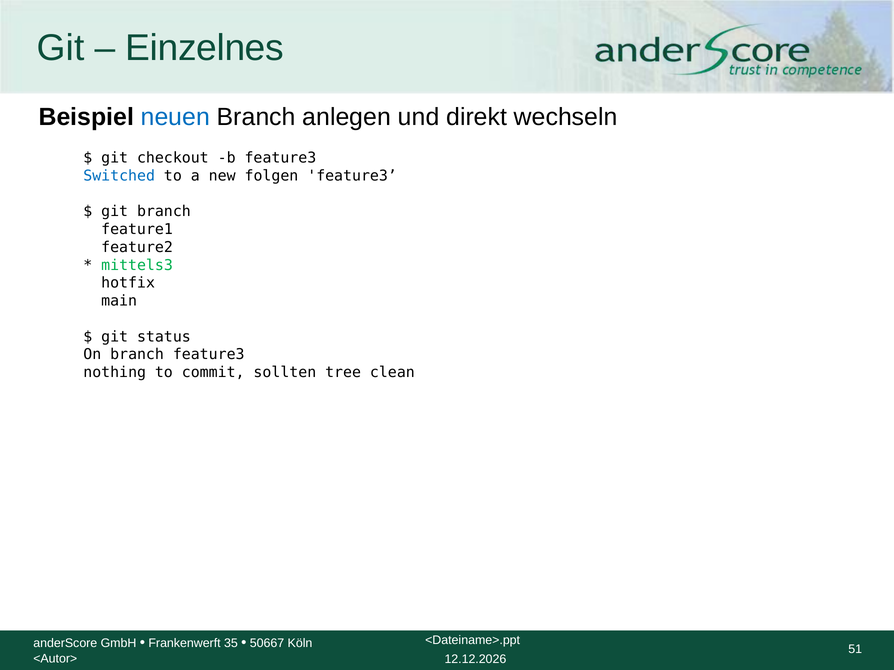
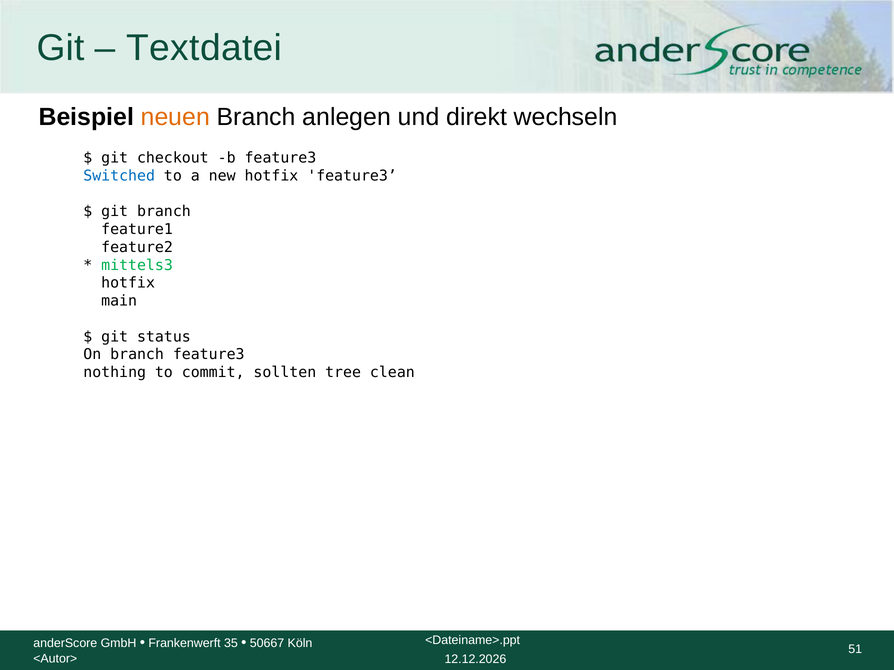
Einzelnes: Einzelnes -> Textdatei (204, 48)
neuen colour: blue -> orange (175, 117)
new folgen: folgen -> hotfix (271, 176)
